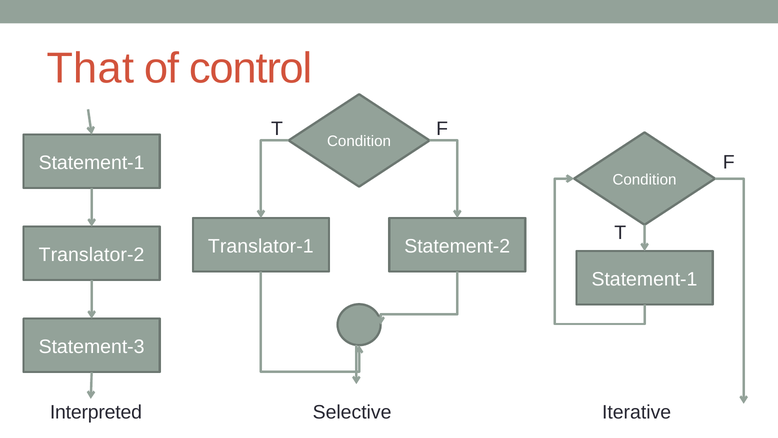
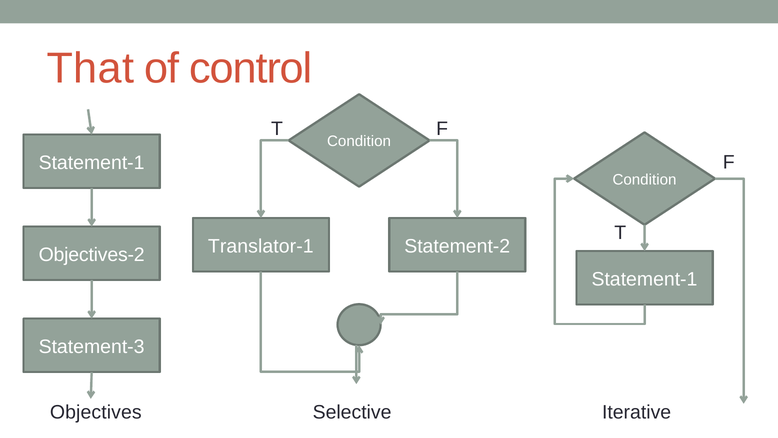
Translator-2: Translator-2 -> Objectives-2 (92, 254)
Interpreted: Interpreted -> Objectives (96, 412)
